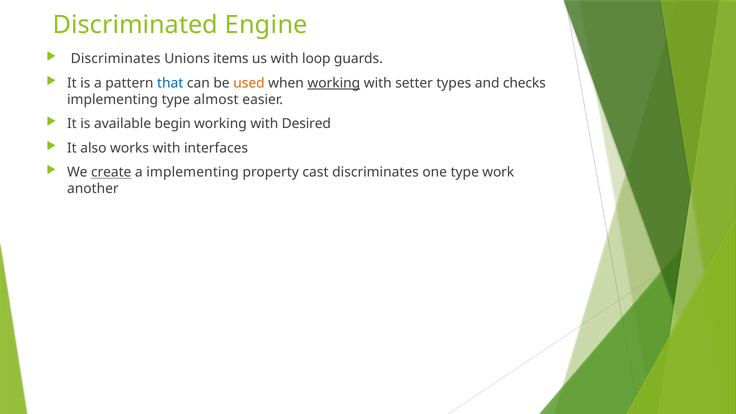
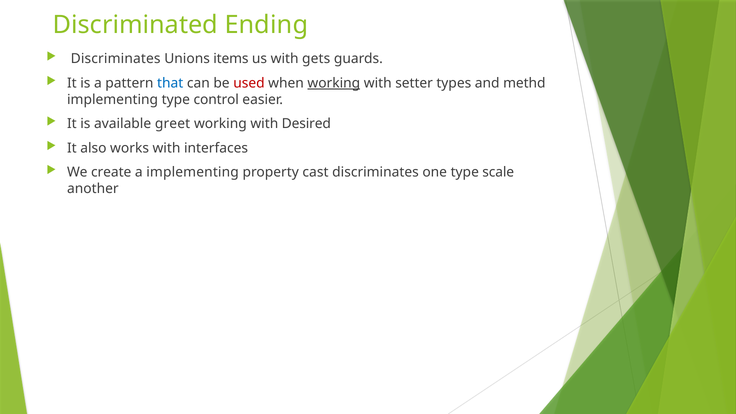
Engine: Engine -> Ending (266, 25)
loop: loop -> gets (316, 59)
used colour: orange -> red (249, 83)
checks: checks -> methd (524, 83)
almost: almost -> control (216, 100)
begin: begin -> greet (173, 124)
create underline: present -> none (111, 172)
work: work -> scale (498, 172)
